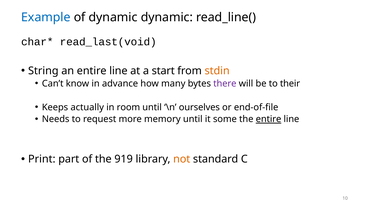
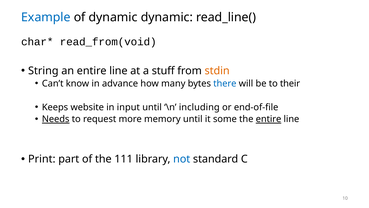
read_last(void: read_last(void -> read_from(void (108, 42)
start: start -> stuff (163, 71)
there colour: purple -> blue (225, 83)
actually: actually -> website (87, 107)
room: room -> input (128, 107)
ourselves: ourselves -> including (199, 107)
Needs underline: none -> present (56, 119)
919: 919 -> 111 (124, 159)
not colour: orange -> blue (182, 159)
